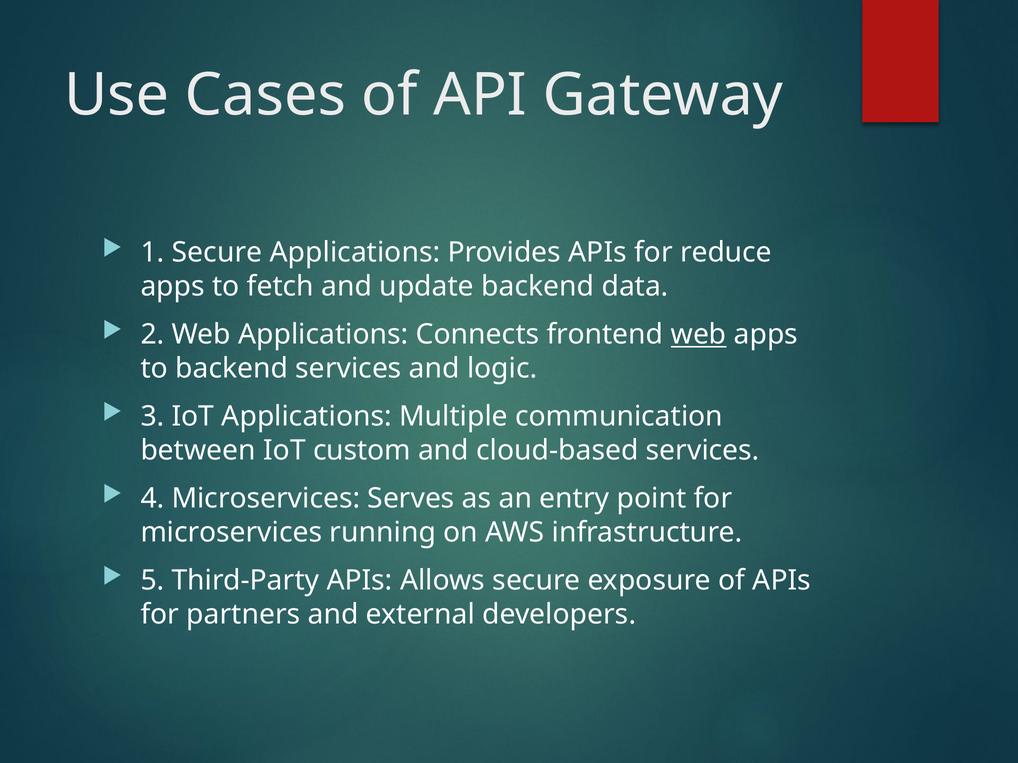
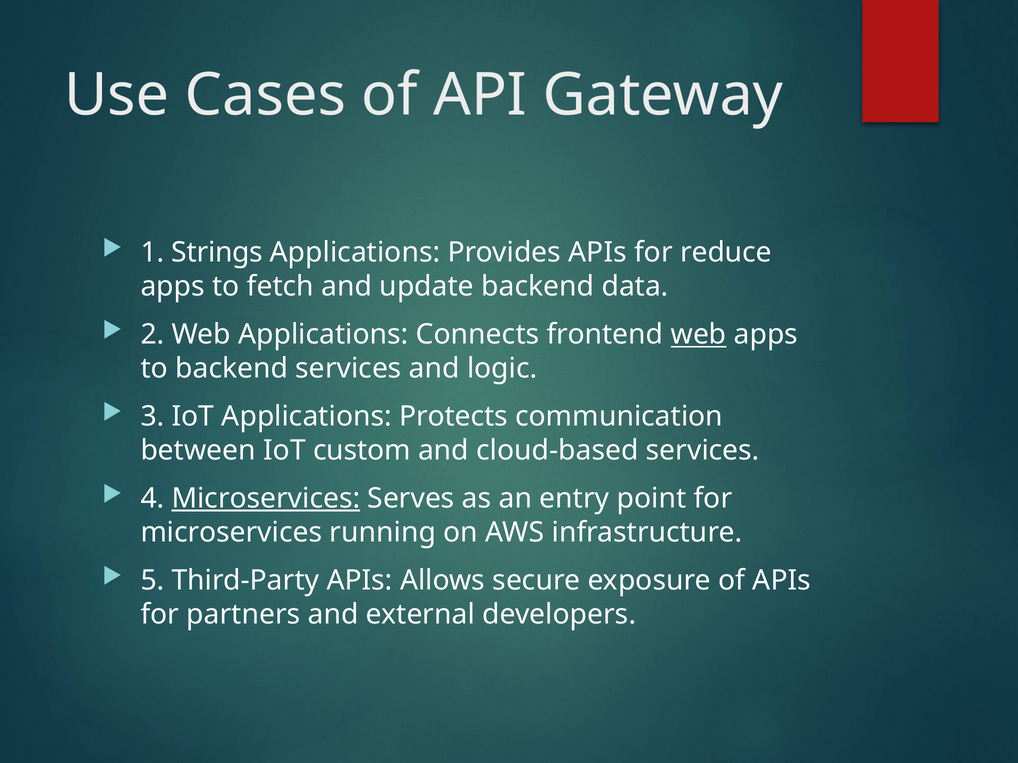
1 Secure: Secure -> Strings (217, 253)
Multiple: Multiple -> Protects (454, 417)
Microservices underline: none -> present (266, 499)
